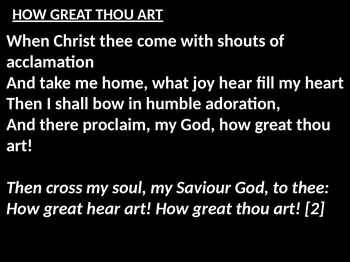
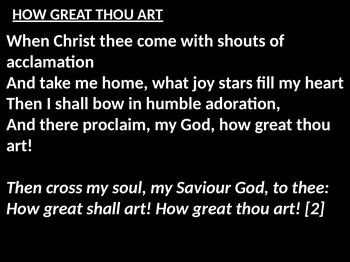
joy hear: hear -> stars (236, 83)
great hear: hear -> shall (104, 209)
